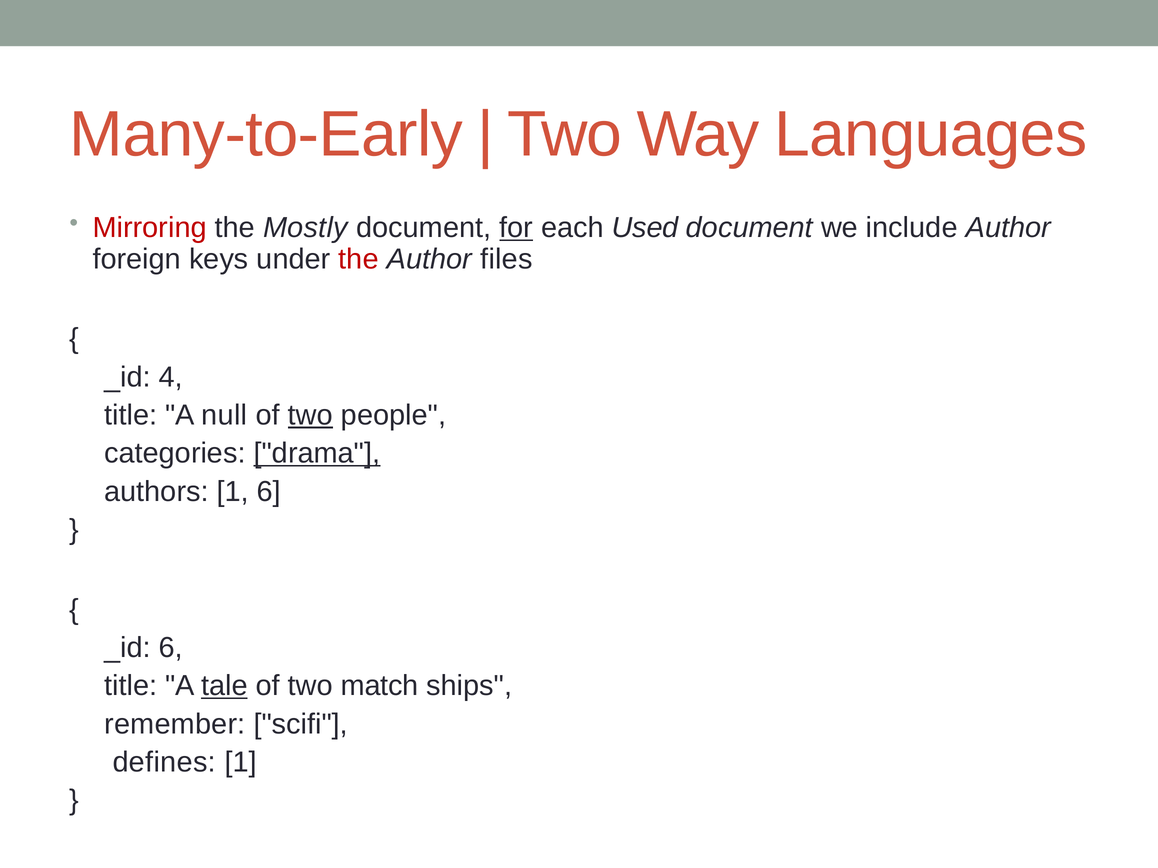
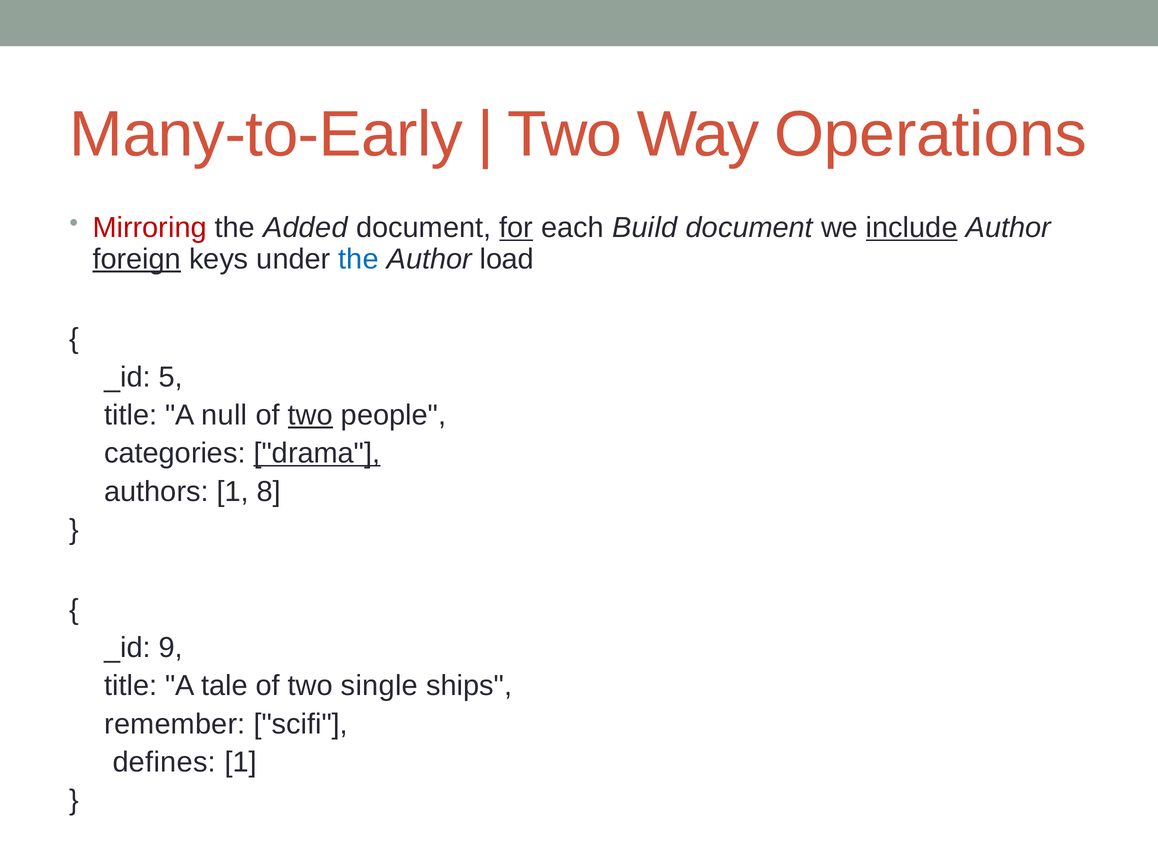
Languages: Languages -> Operations (930, 135)
Mostly: Mostly -> Added (305, 228)
Used: Used -> Build (645, 228)
include underline: none -> present (912, 228)
foreign underline: none -> present (137, 259)
the colour: red -> blue (359, 259)
files: files -> load (507, 259)
4: 4 -> 5 (171, 377)
1 6: 6 -> 8 (269, 492)
_id 6: 6 -> 9 (171, 648)
tale underline: present -> none (224, 686)
match: match -> single (379, 686)
